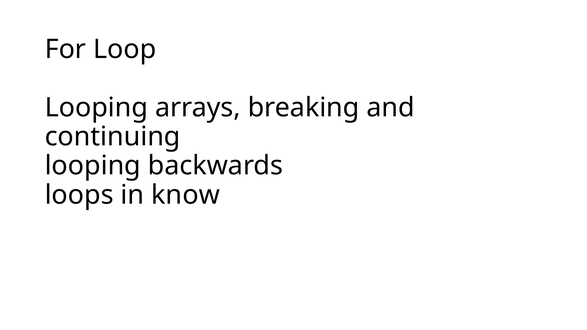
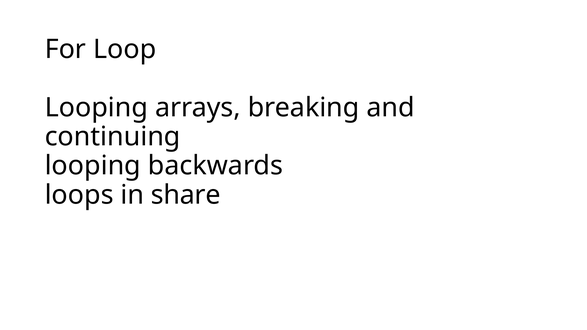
know: know -> share (186, 195)
